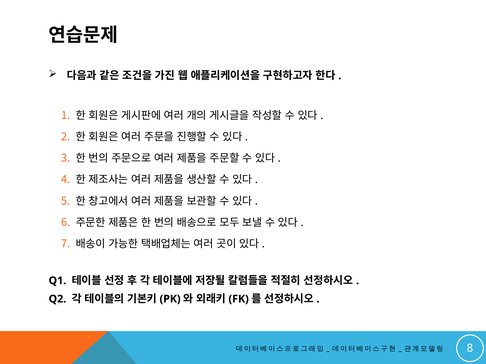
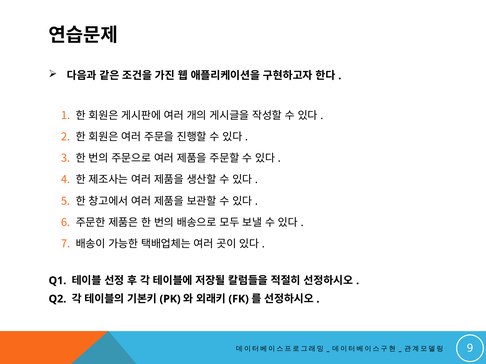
8: 8 -> 9 (470, 349)
